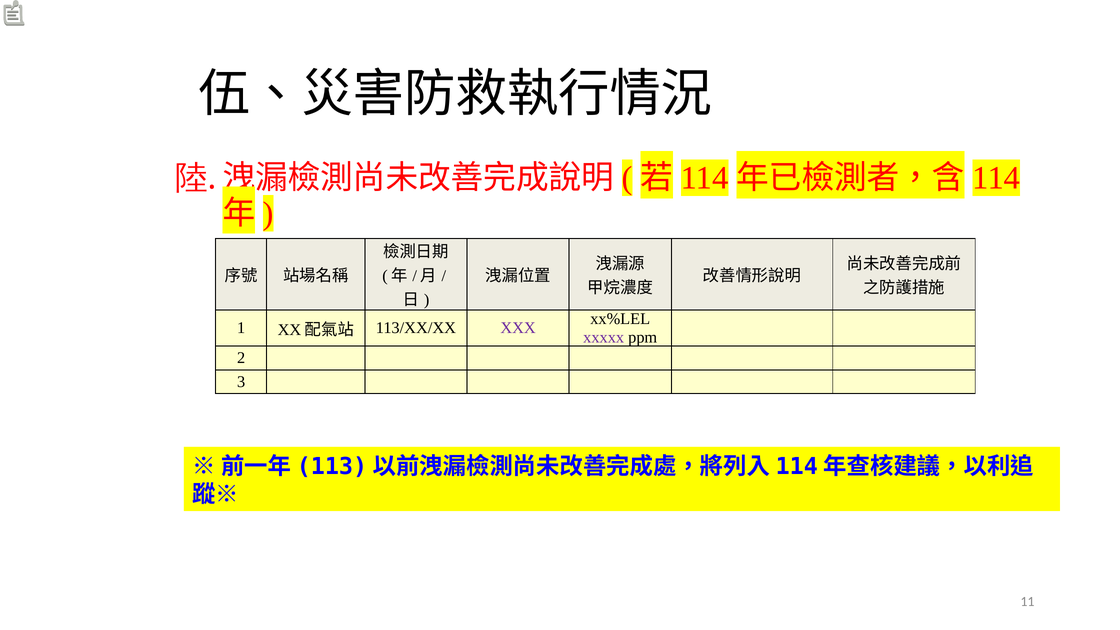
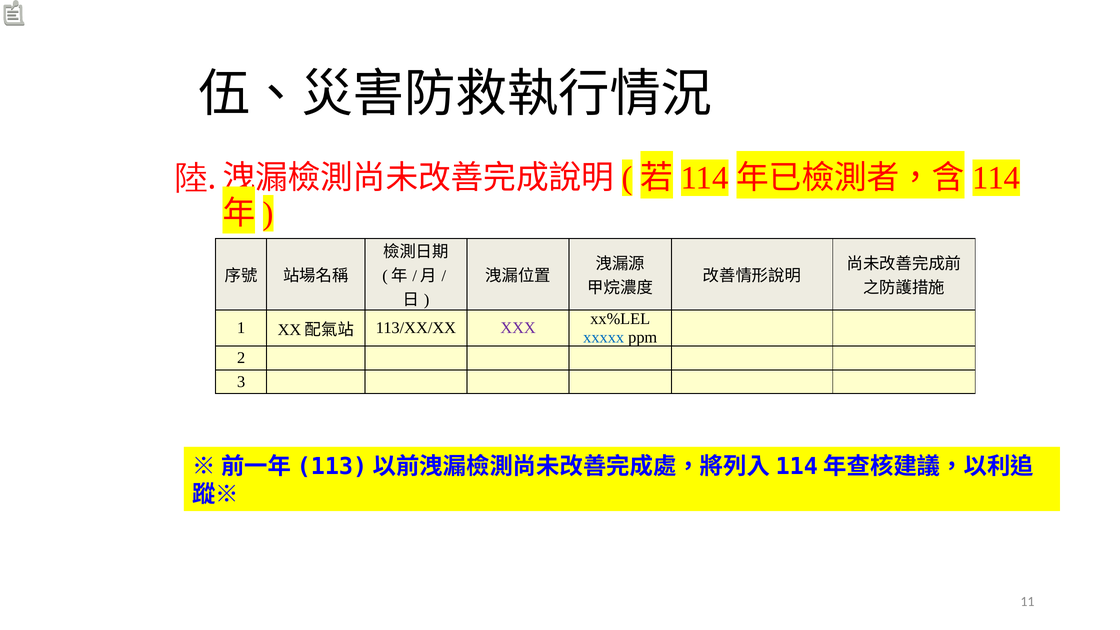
xxxxx colour: purple -> blue (604, 337)
